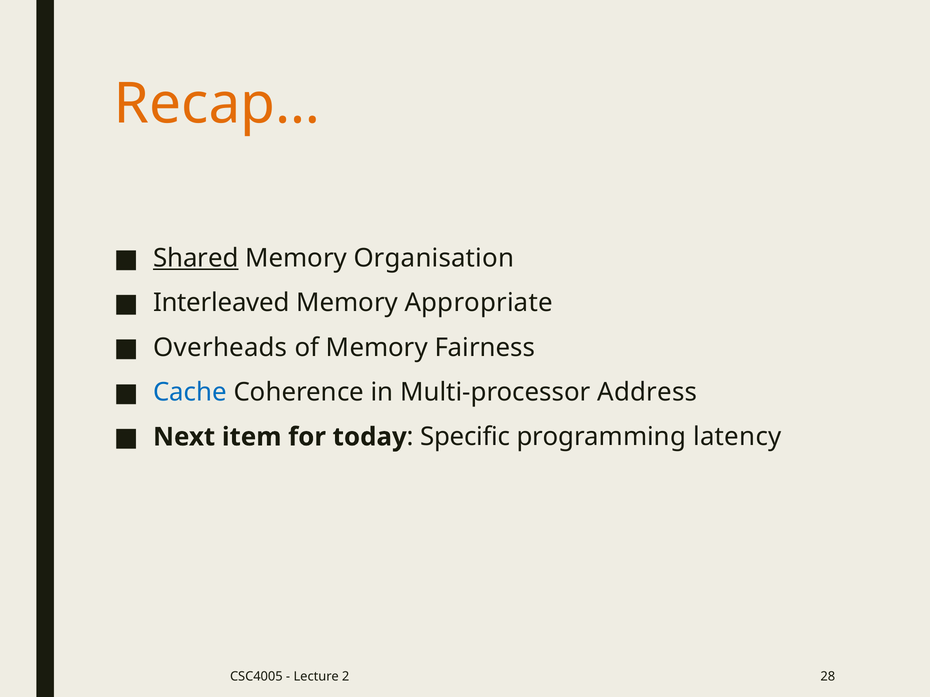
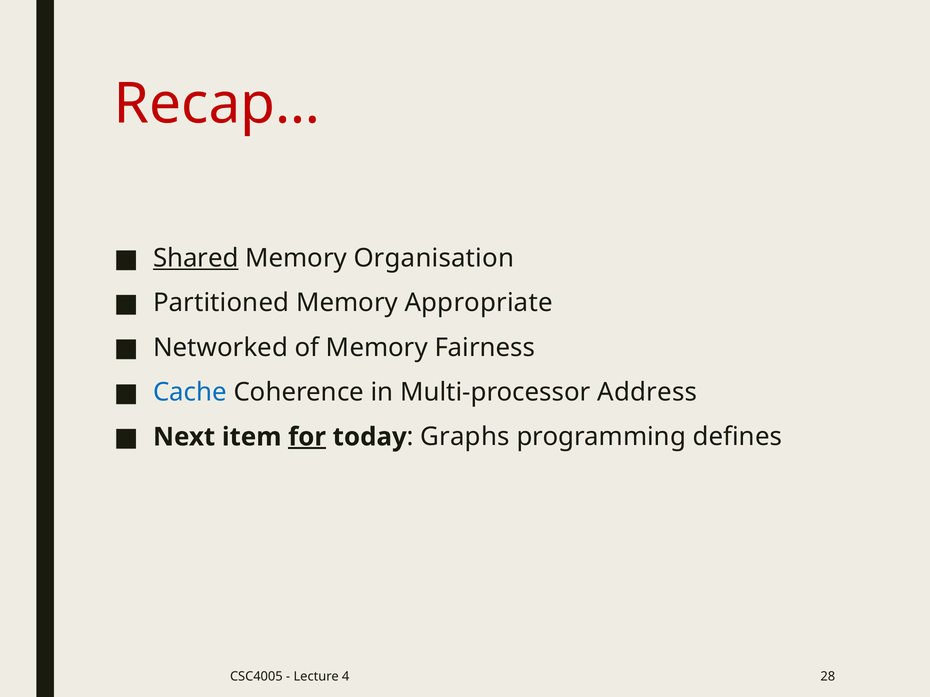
Recap… colour: orange -> red (217, 104)
Interleaved: Interleaved -> Partitioned (221, 303)
Overheads: Overheads -> Networked (220, 348)
for underline: none -> present (307, 437)
Specific: Specific -> Graphs (465, 437)
latency: latency -> defines (737, 437)
2: 2 -> 4 (346, 677)
